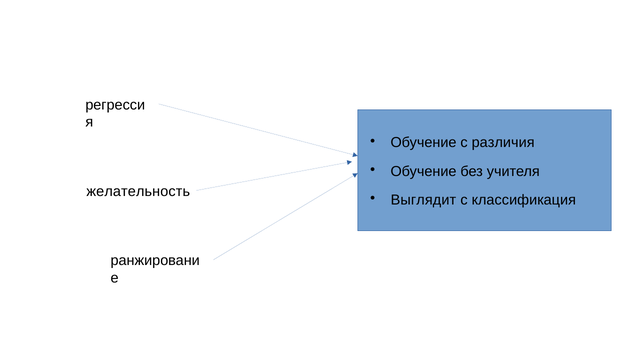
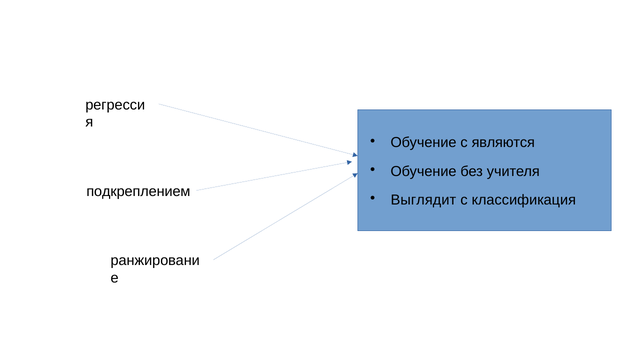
различия: различия -> являются (503, 143)
желательность: желательность -> подкреплением (138, 191)
